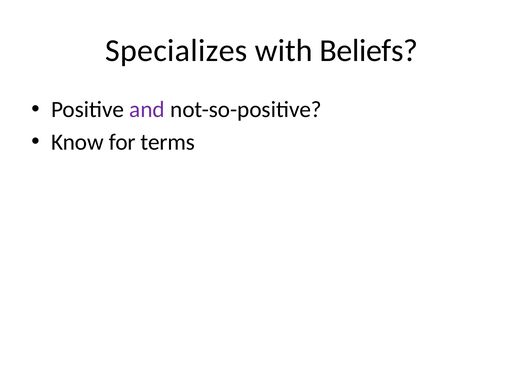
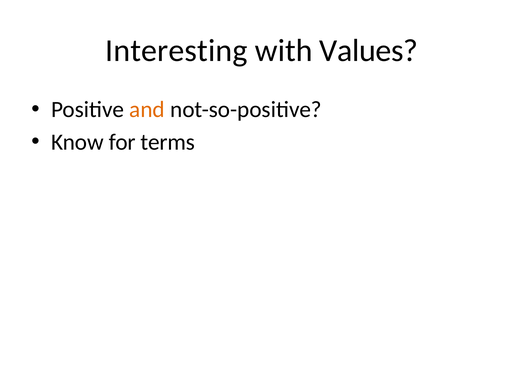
Specializes: Specializes -> Interesting (176, 51)
Beliefs: Beliefs -> Values (369, 51)
and colour: purple -> orange (147, 110)
